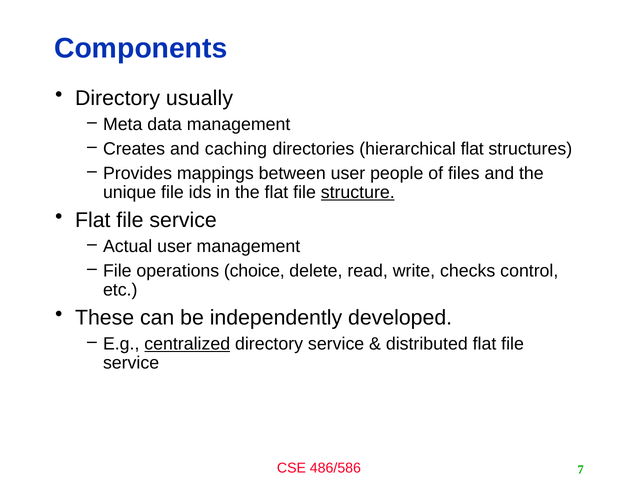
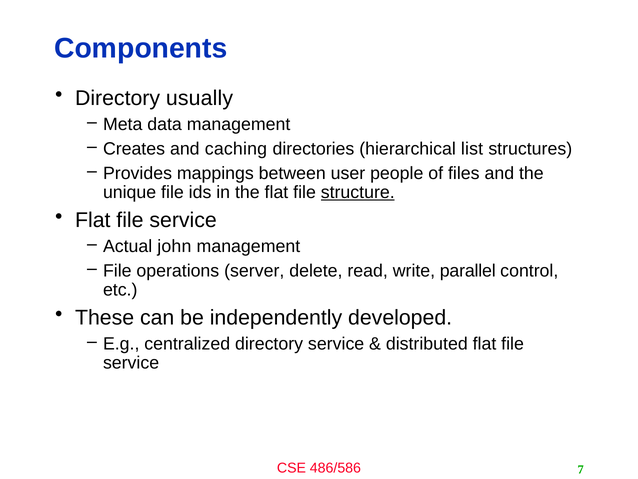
hierarchical flat: flat -> list (472, 149)
Actual user: user -> john (174, 246)
choice: choice -> server (254, 271)
checks: checks -> parallel (468, 271)
centralized underline: present -> none (187, 344)
